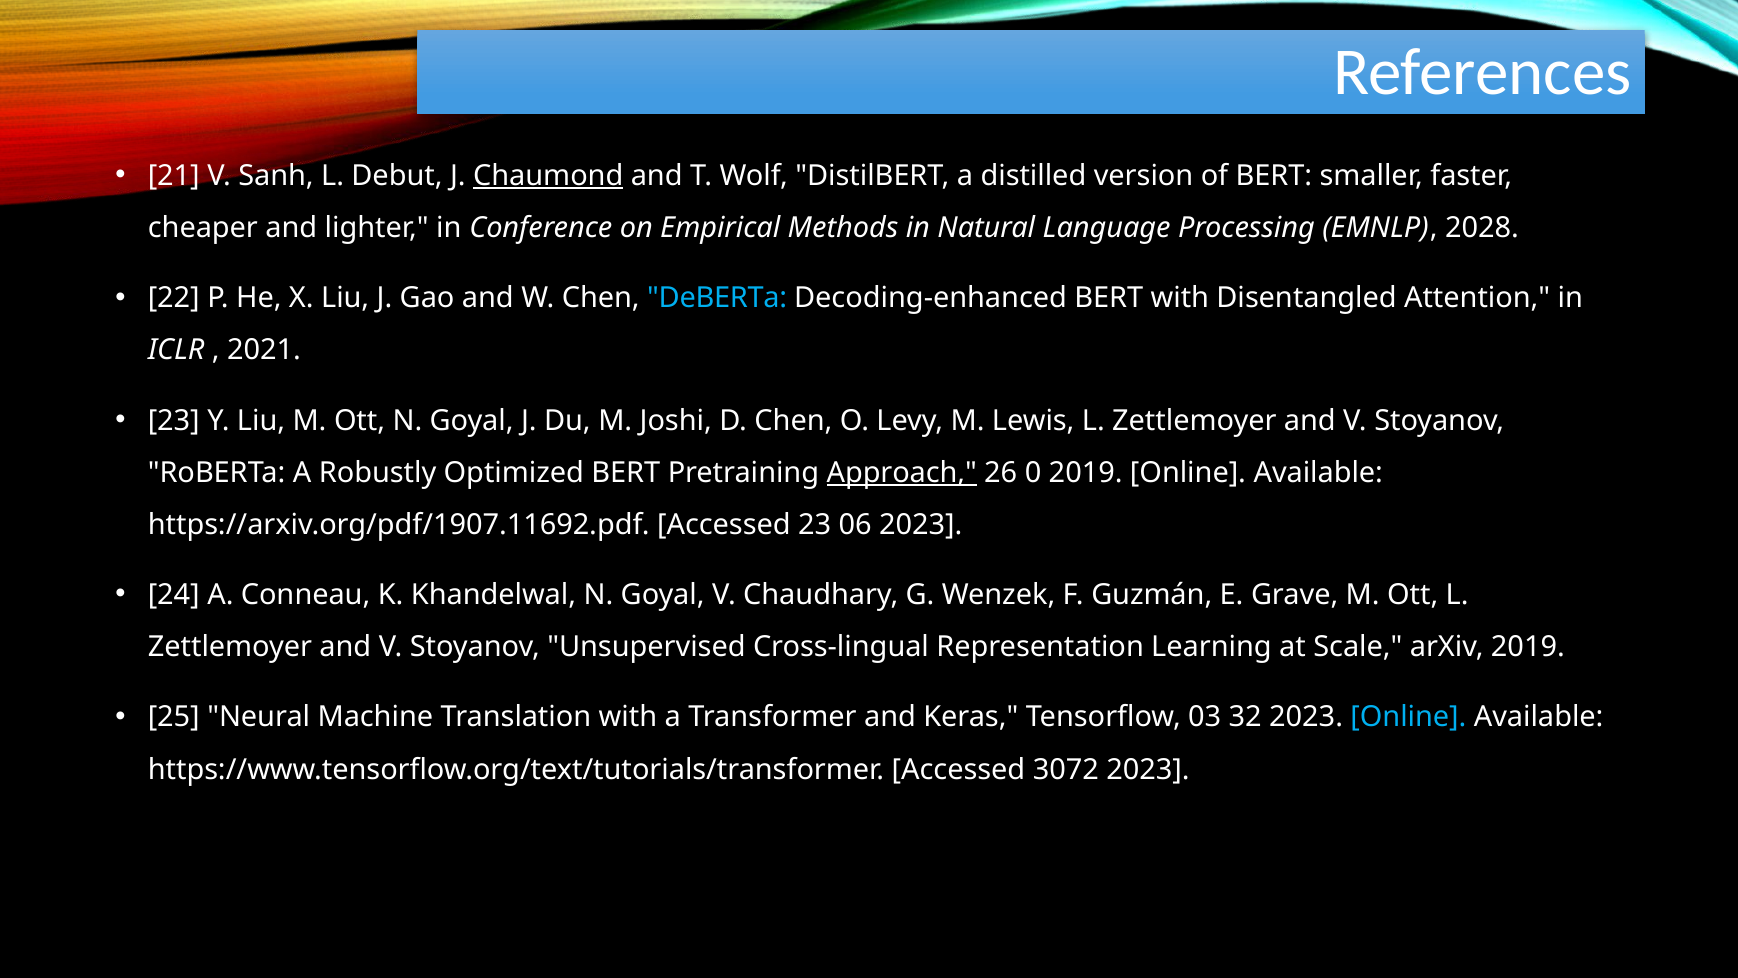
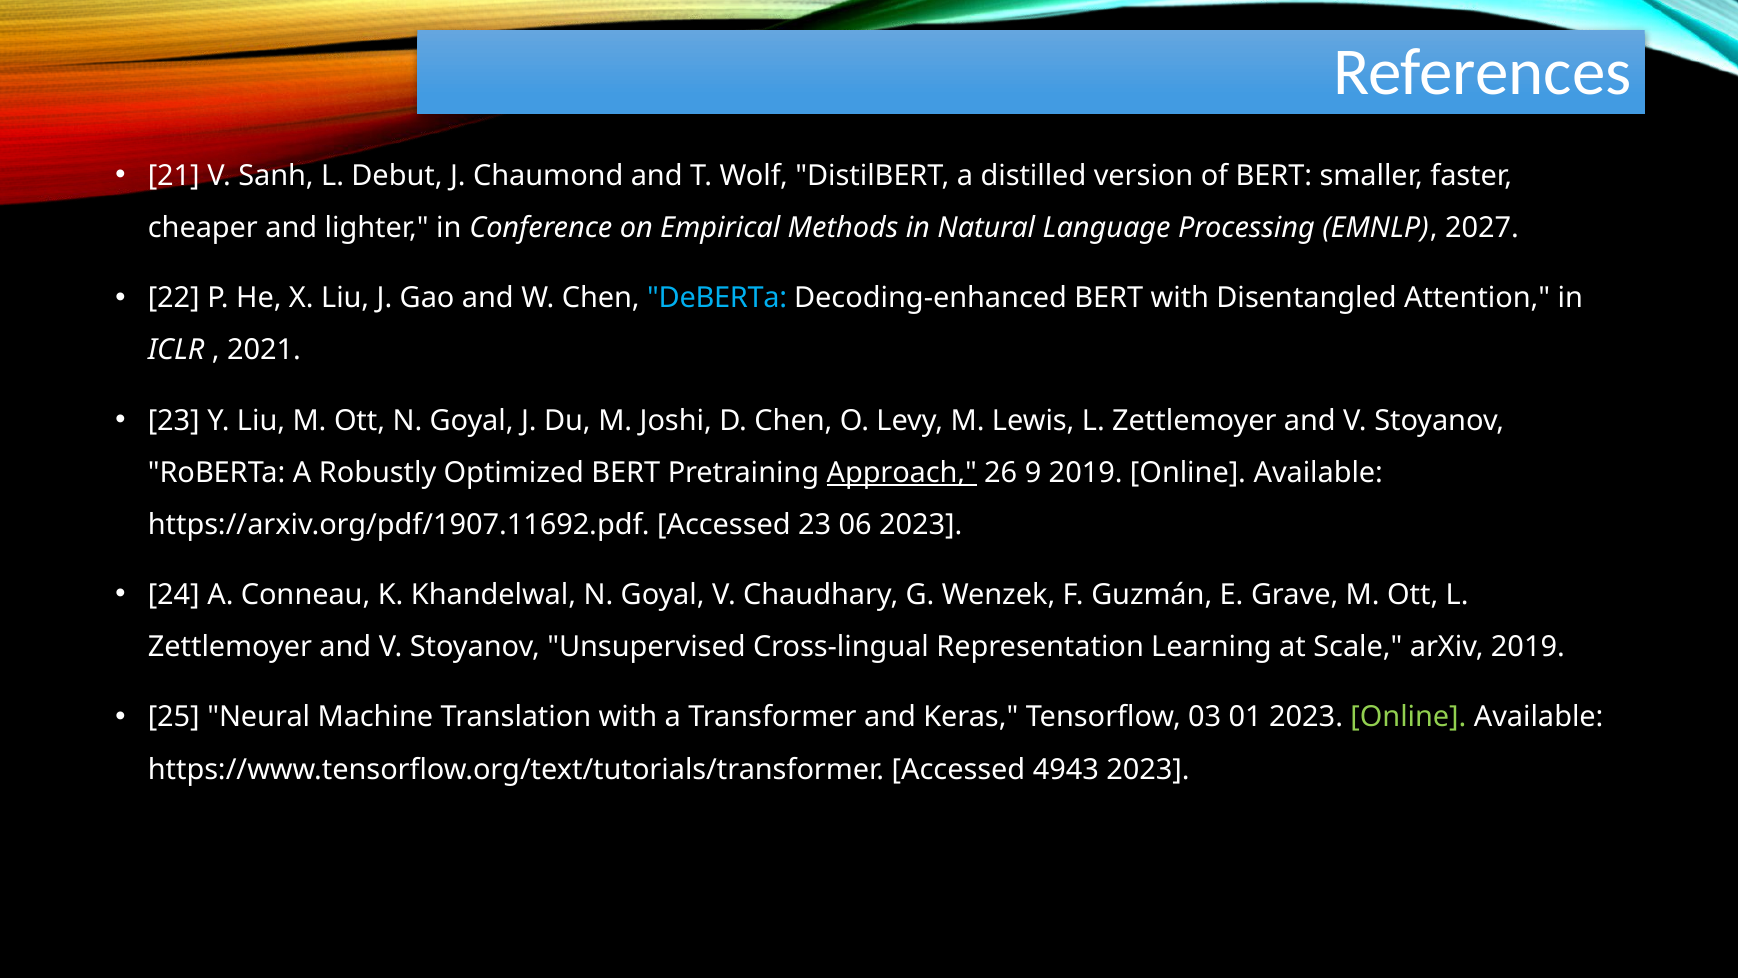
Chaumond underline: present -> none (548, 176)
2028: 2028 -> 2027 (1482, 228)
0: 0 -> 9 (1033, 472)
32: 32 -> 01 (1245, 717)
Online colour: light blue -> light green (1408, 717)
3072: 3072 -> 4943 (1066, 769)
